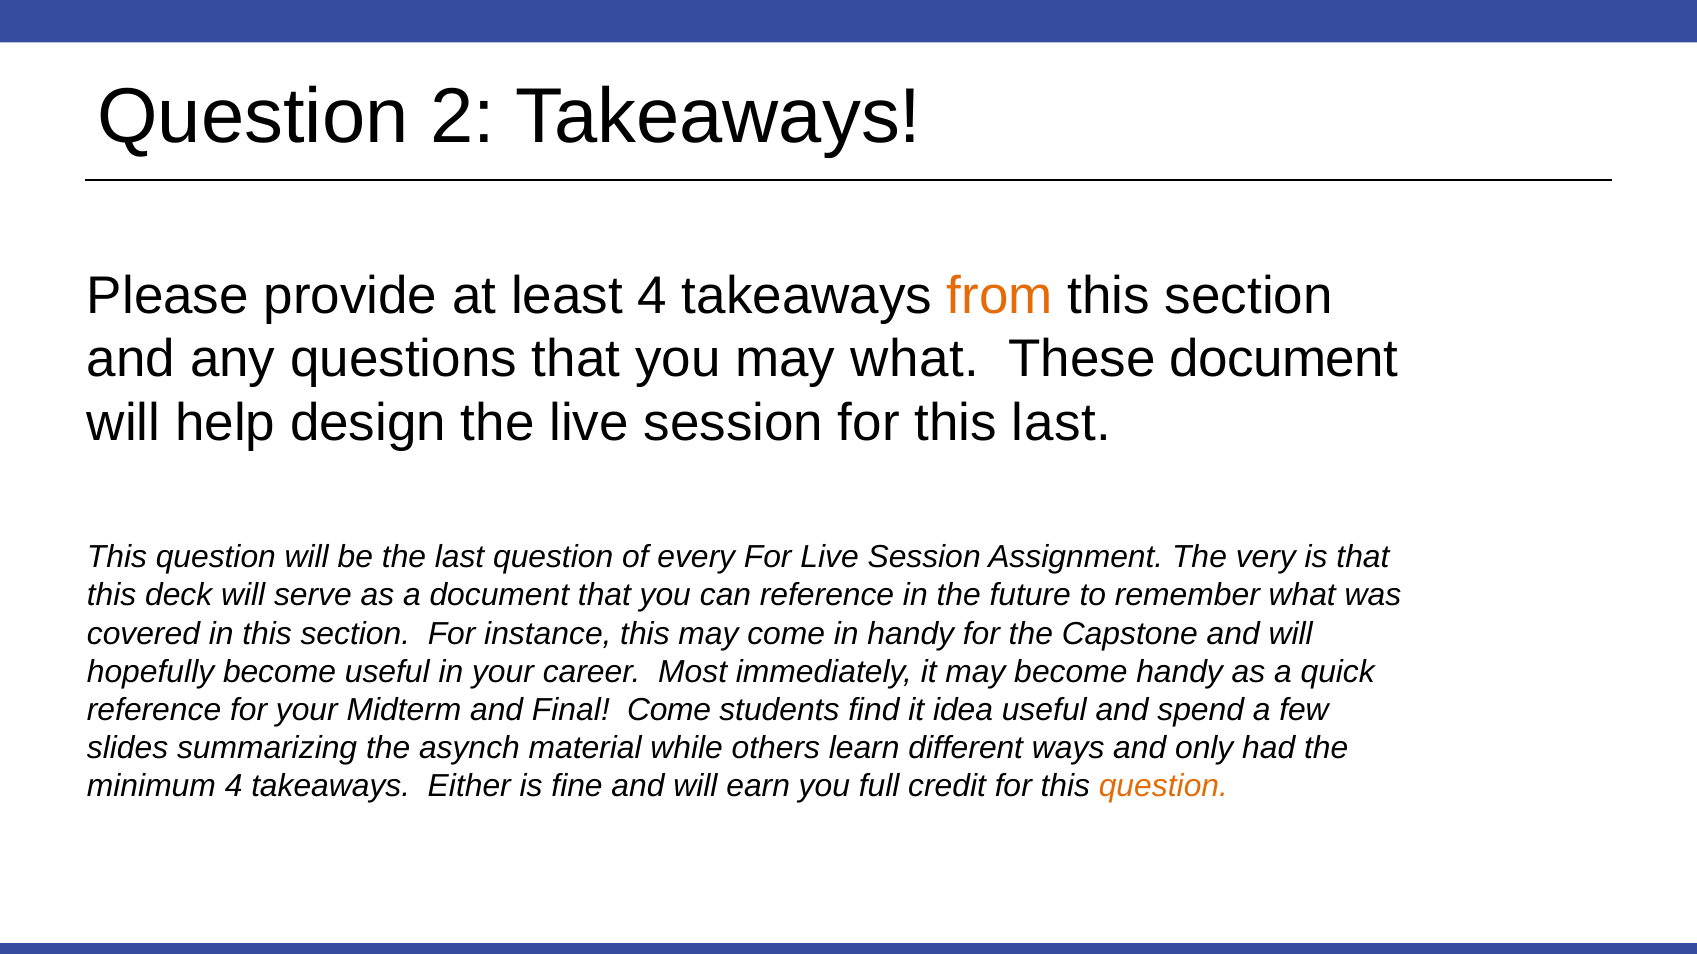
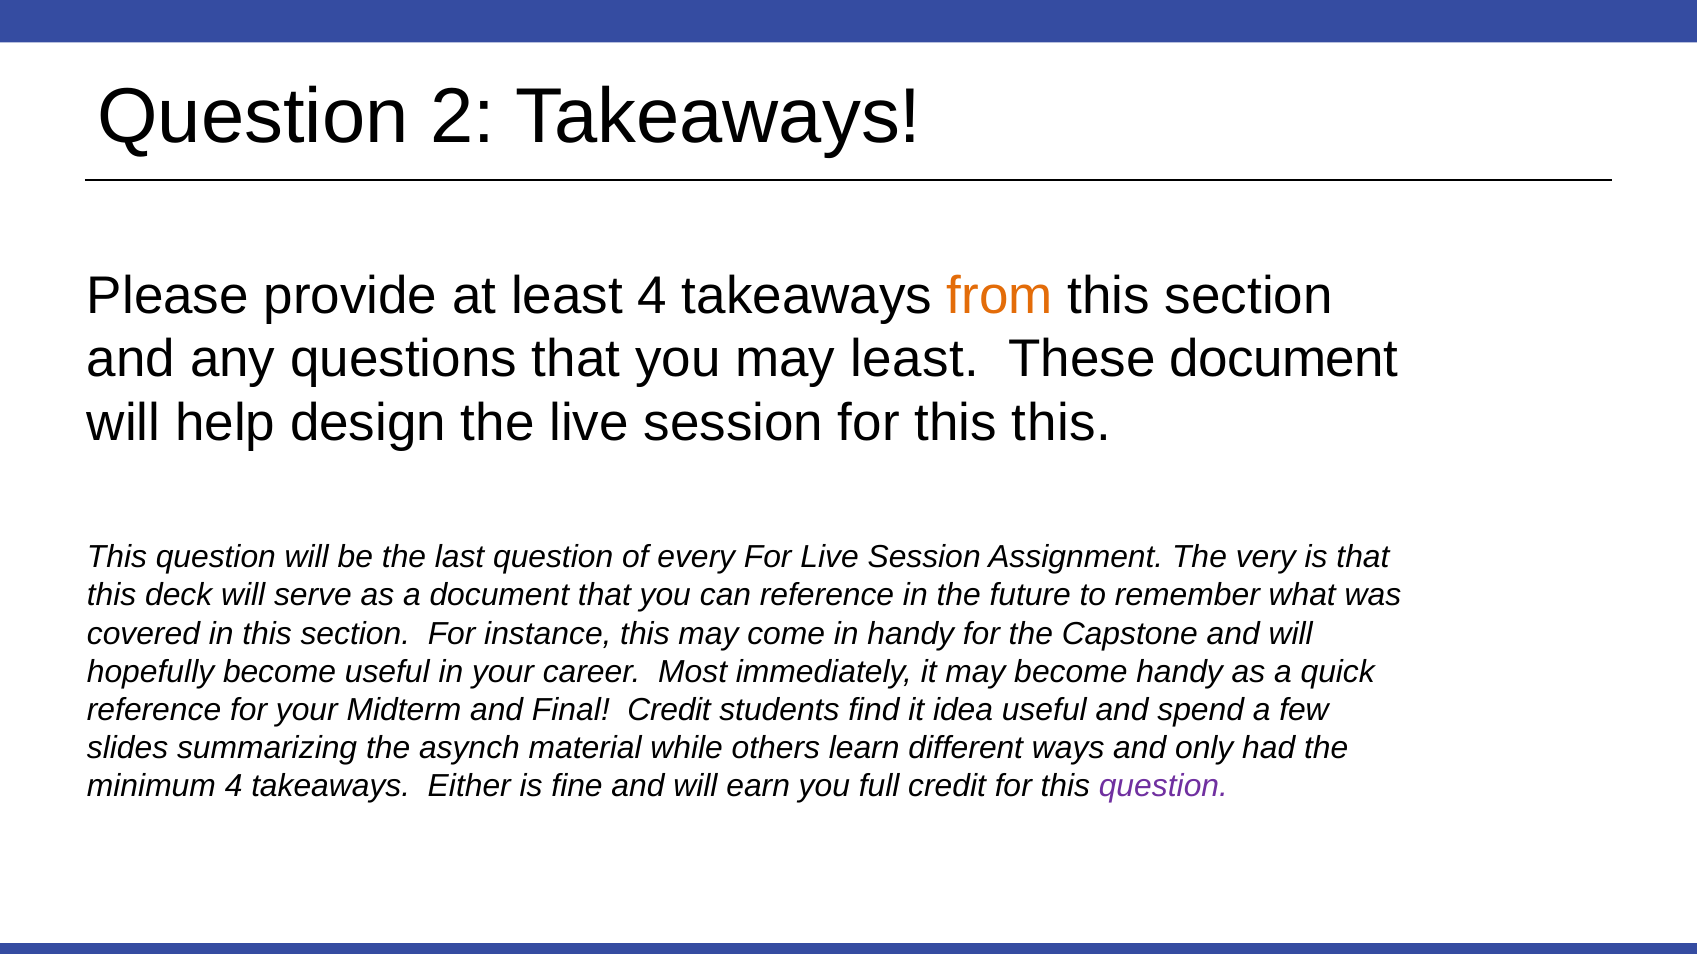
may what: what -> least (915, 360)
for this last: last -> this (1062, 423)
Final Come: Come -> Credit (669, 710)
question colour: orange -> purple (1163, 787)
